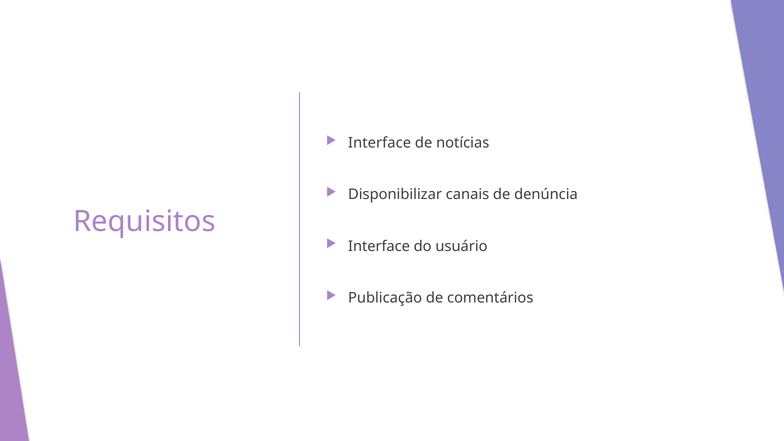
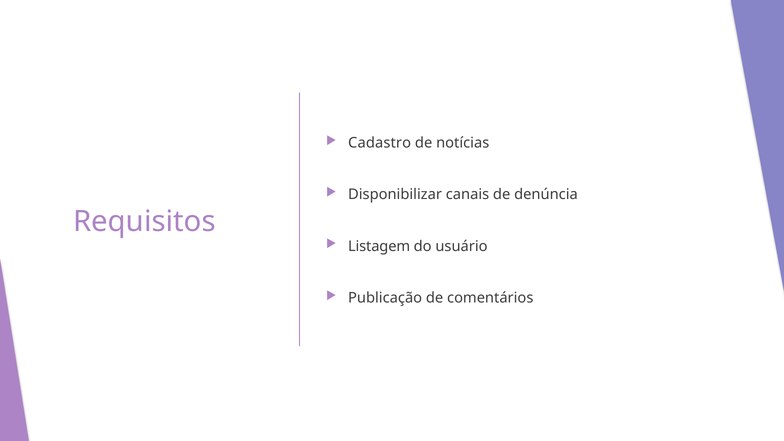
Interface: Interface -> Cadastro (380, 143)
Interface: Interface -> Listagem (379, 246)
